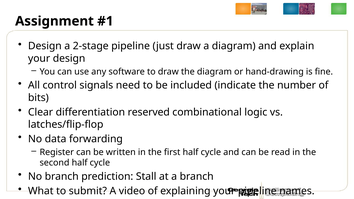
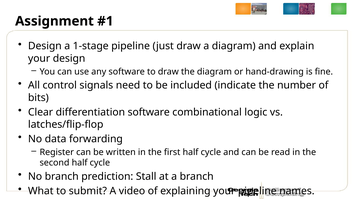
2-stage: 2-stage -> 1-stage (91, 46)
differentiation reserved: reserved -> software (149, 112)
